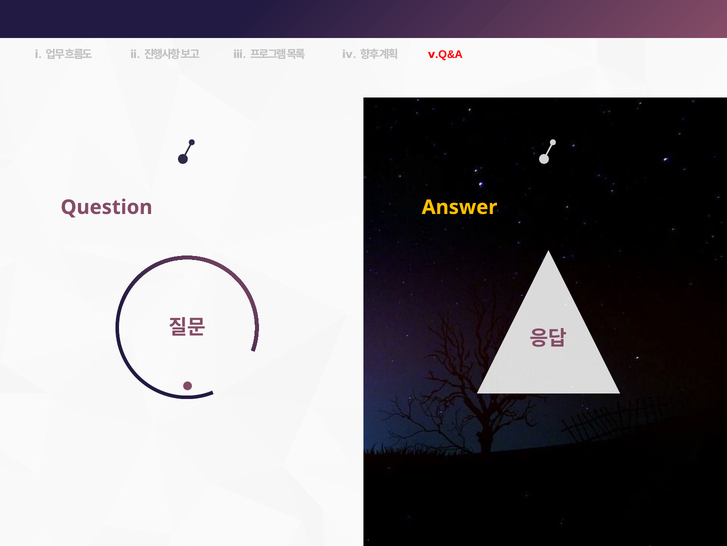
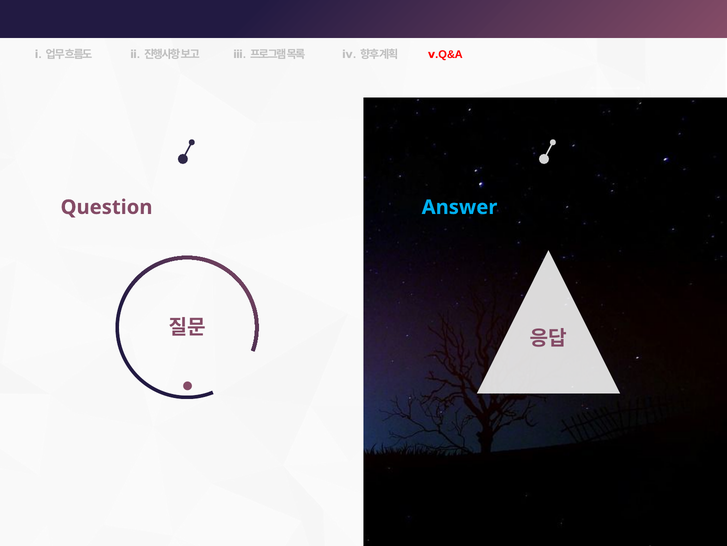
Answer colour: yellow -> light blue (460, 207)
